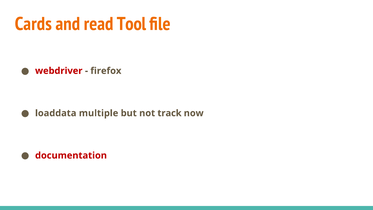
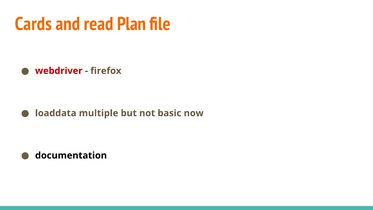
Tool: Tool -> Plan (131, 24)
track: track -> basic (169, 113)
documentation colour: red -> black (71, 155)
